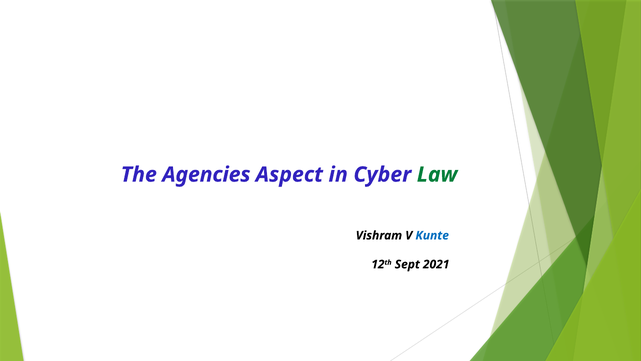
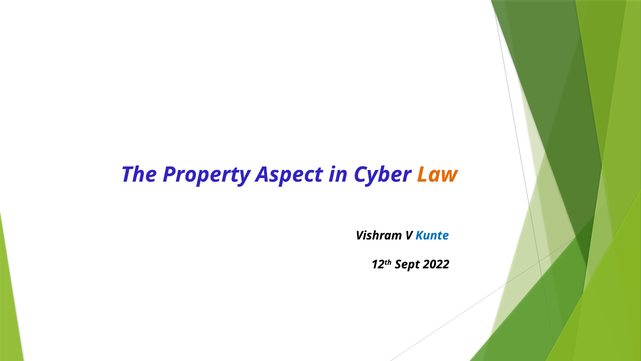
Agencies: Agencies -> Property (206, 174)
Law colour: green -> orange (437, 174)
2021: 2021 -> 2022 (436, 264)
